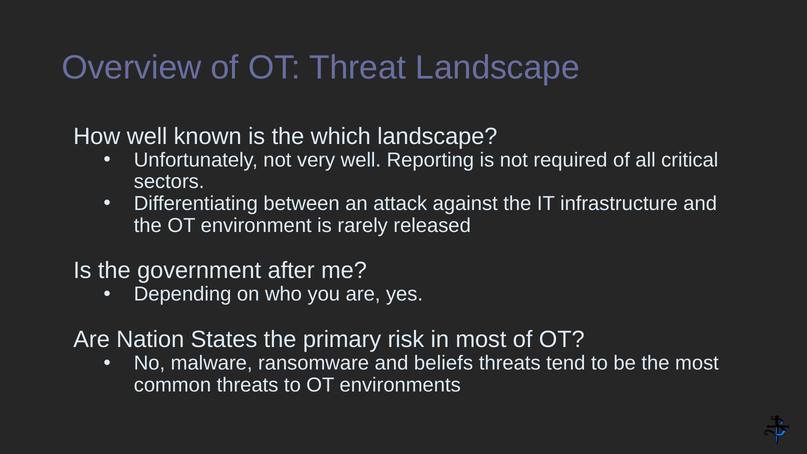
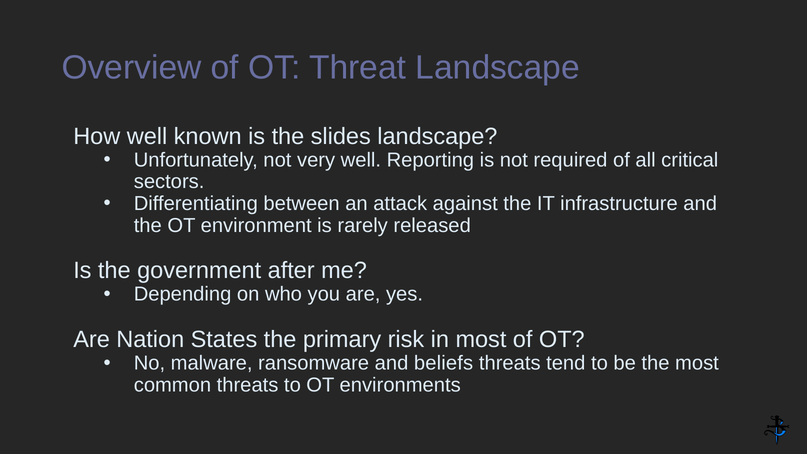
which: which -> slides (341, 136)
